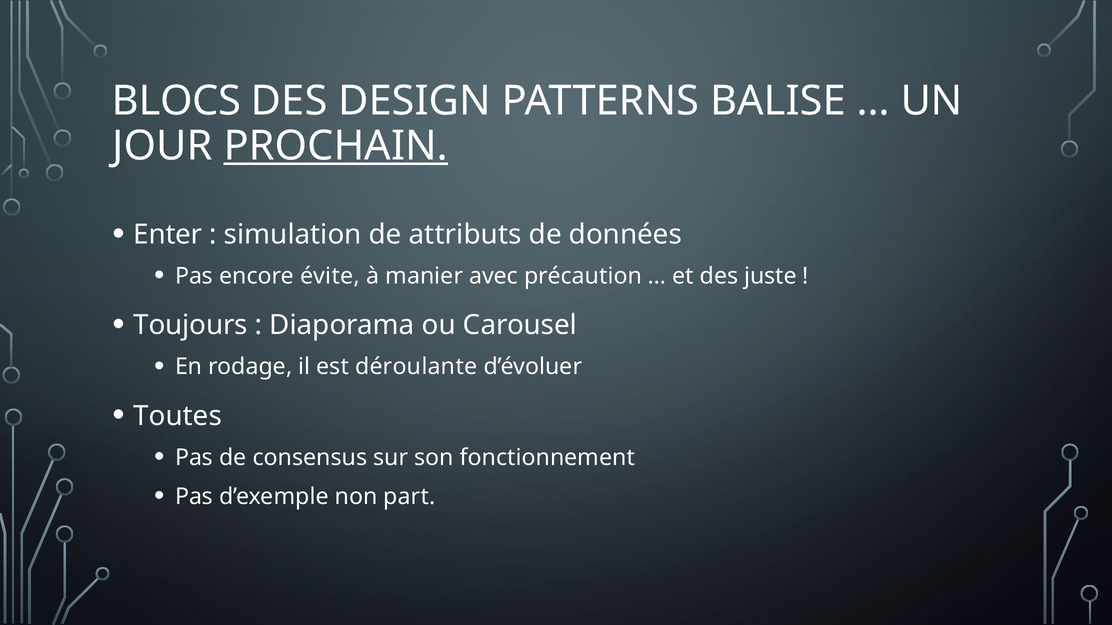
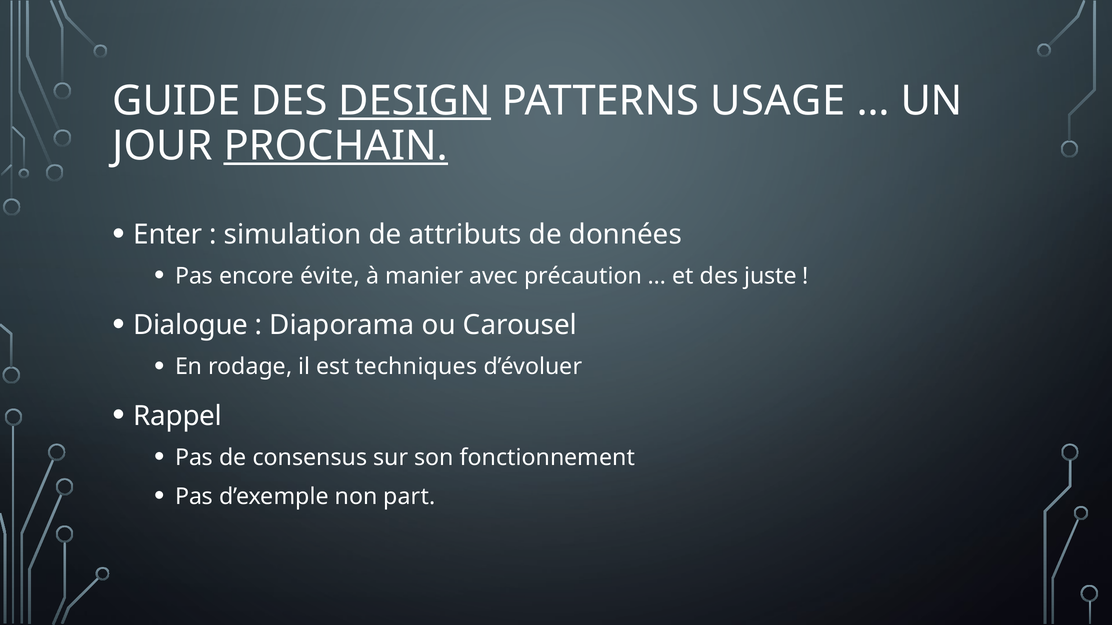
BLOCS: BLOCS -> GUIDE (176, 101)
DESIGN underline: none -> present (415, 101)
BALISE: BALISE -> USAGE (778, 101)
Toujours: Toujours -> Dialogue (191, 325)
déroulante: déroulante -> techniques (416, 367)
Toutes: Toutes -> Rappel (178, 416)
